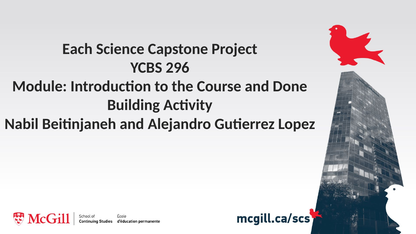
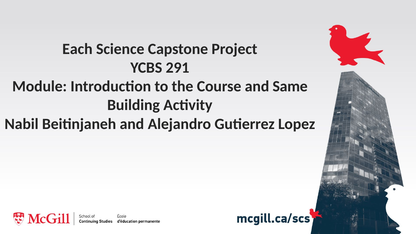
296: 296 -> 291 (178, 68)
Done: Done -> Same (290, 86)
